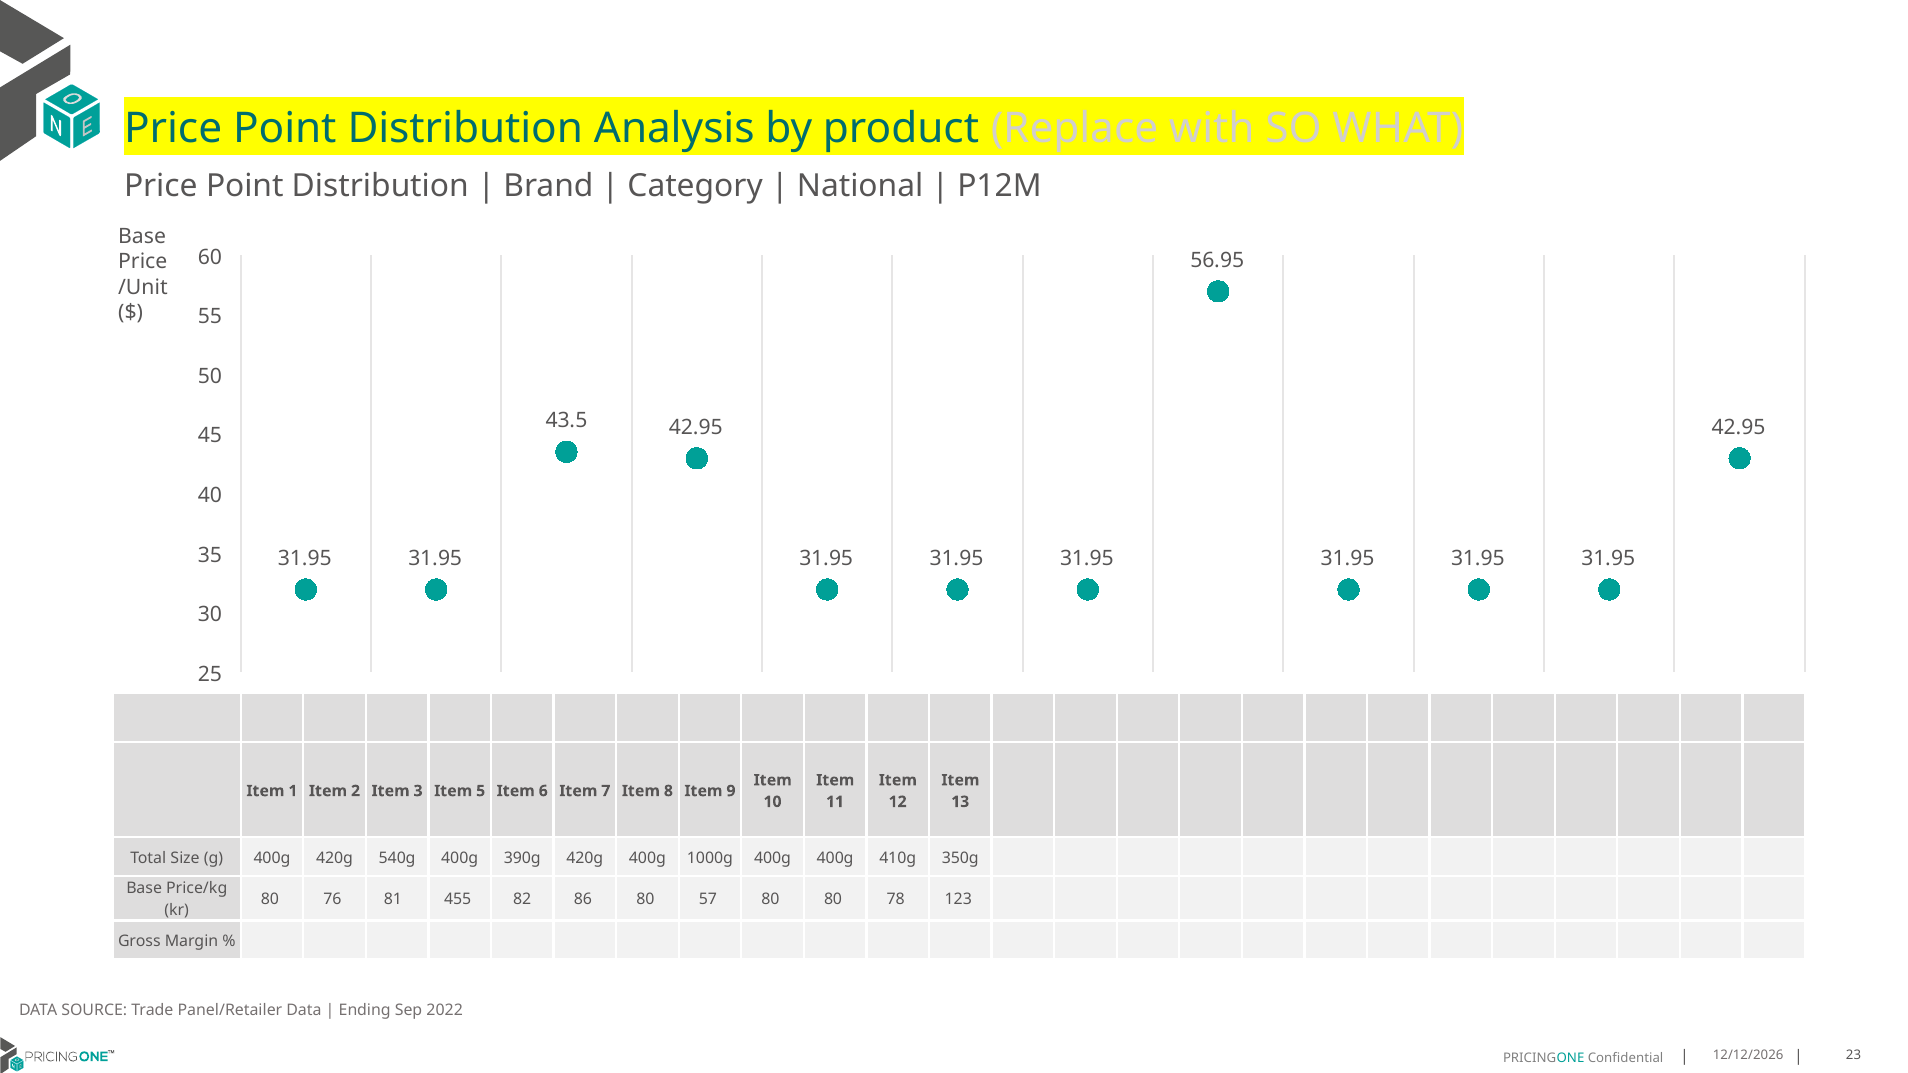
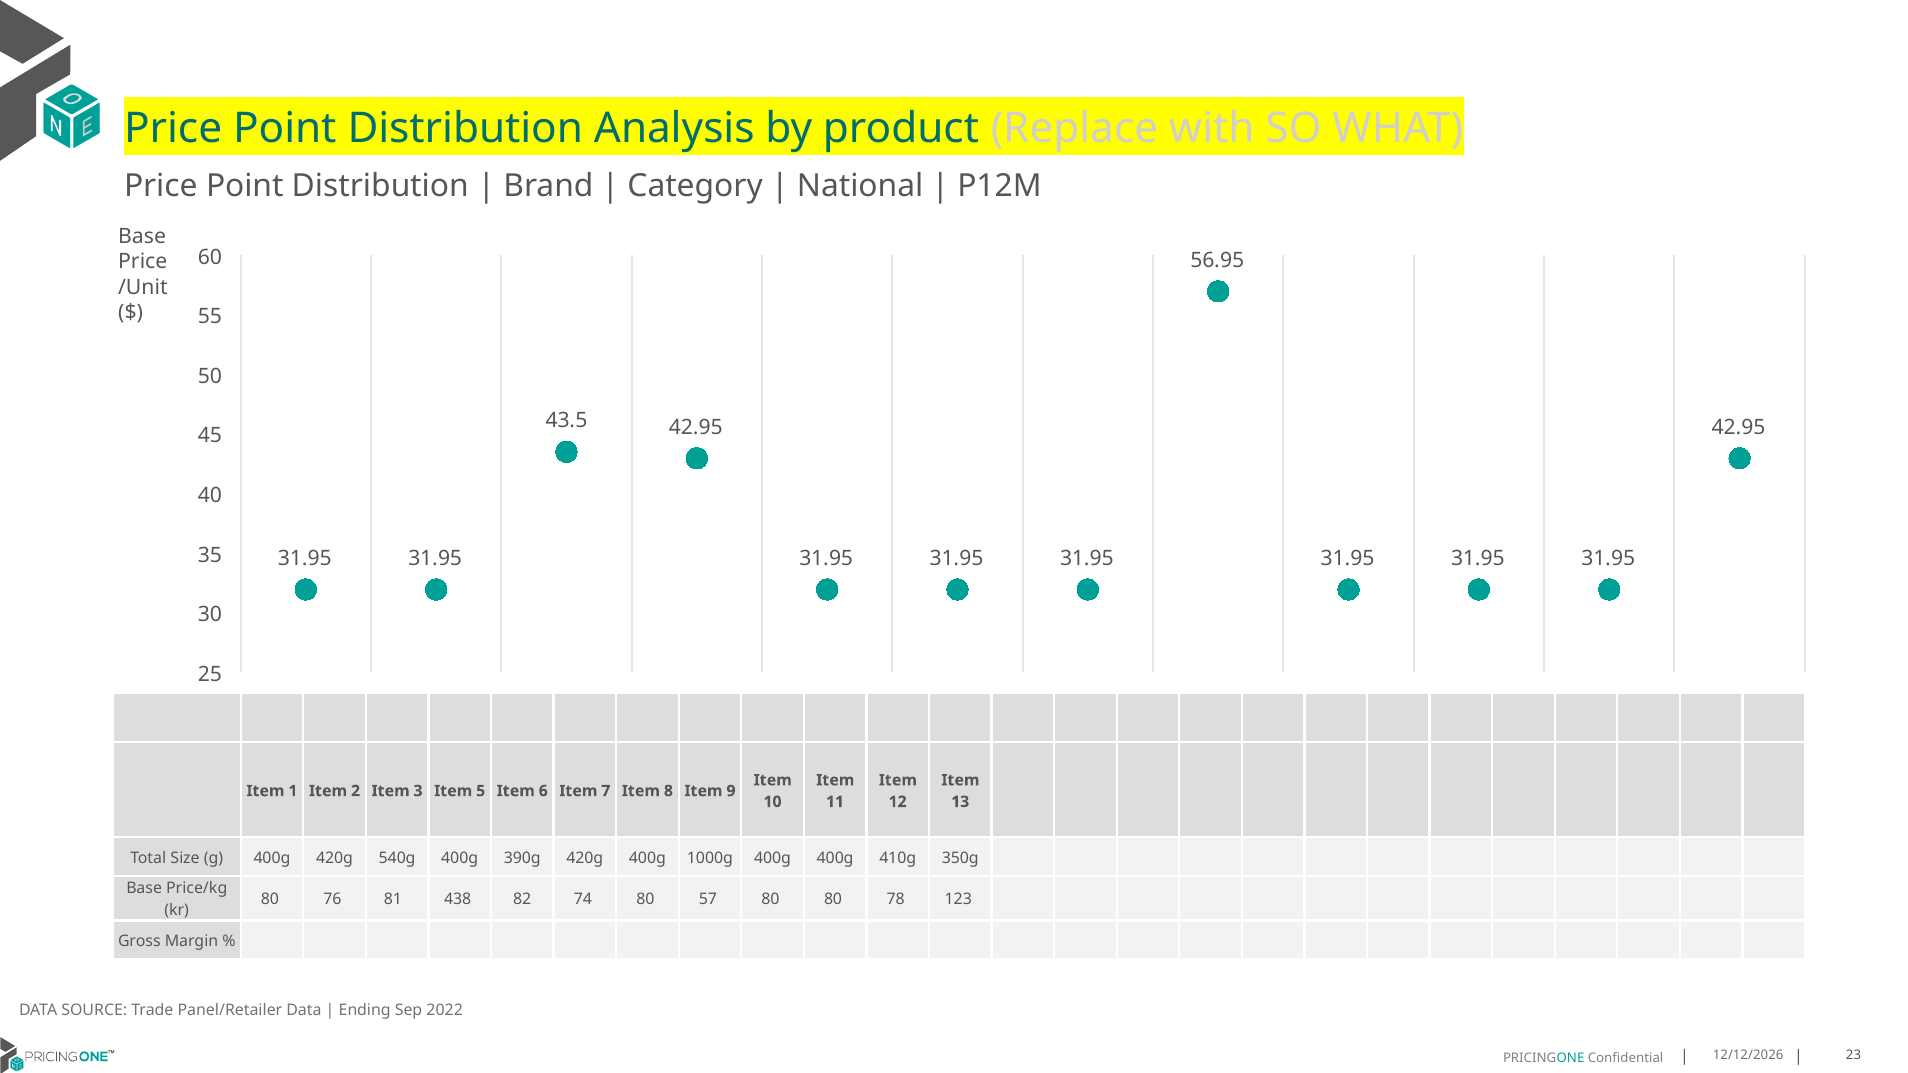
455: 455 -> 438 (458, 900)
86: 86 -> 74 (583, 900)
